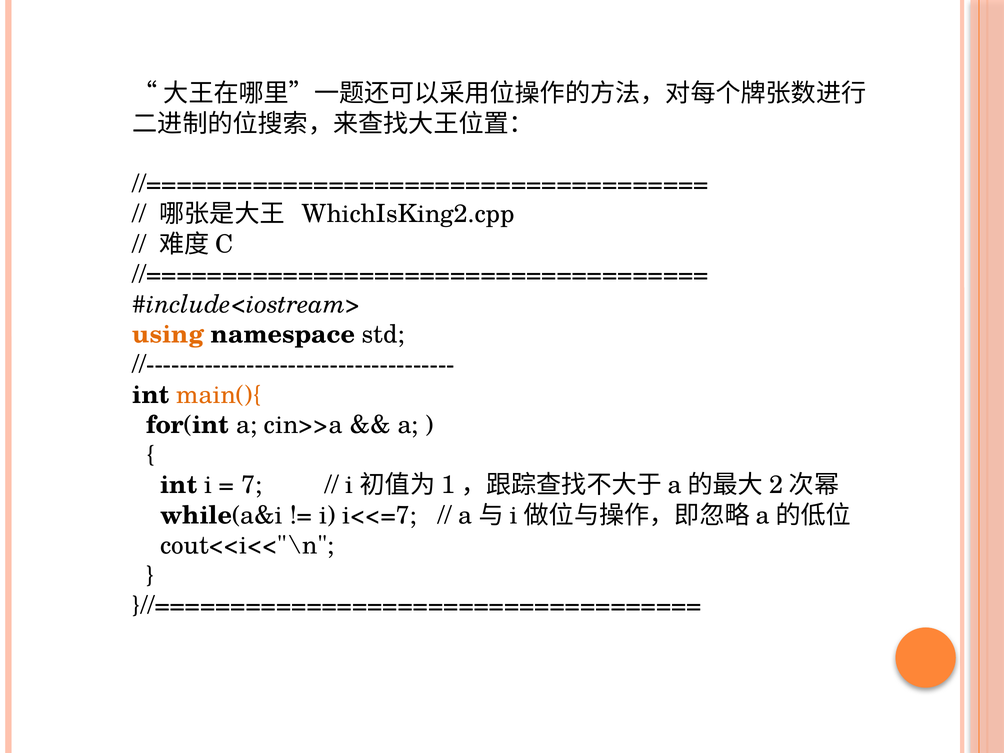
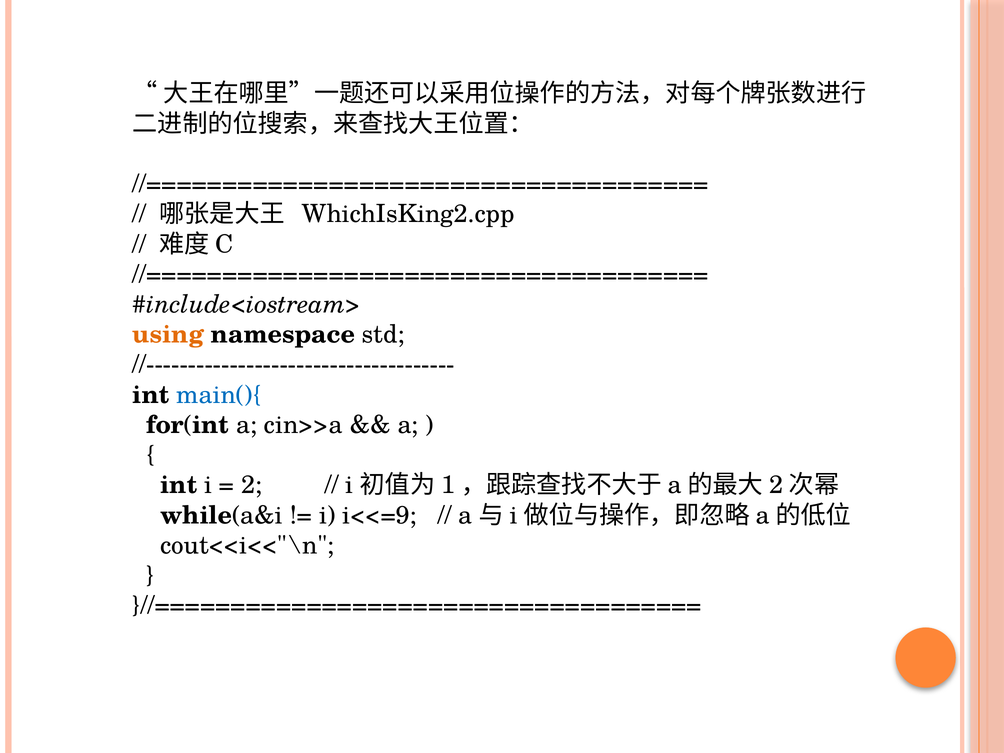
main(){ colour: orange -> blue (219, 395)
7: 7 -> 2 (252, 485)
i<<=7: i<<=7 -> i<<=9 (380, 515)
